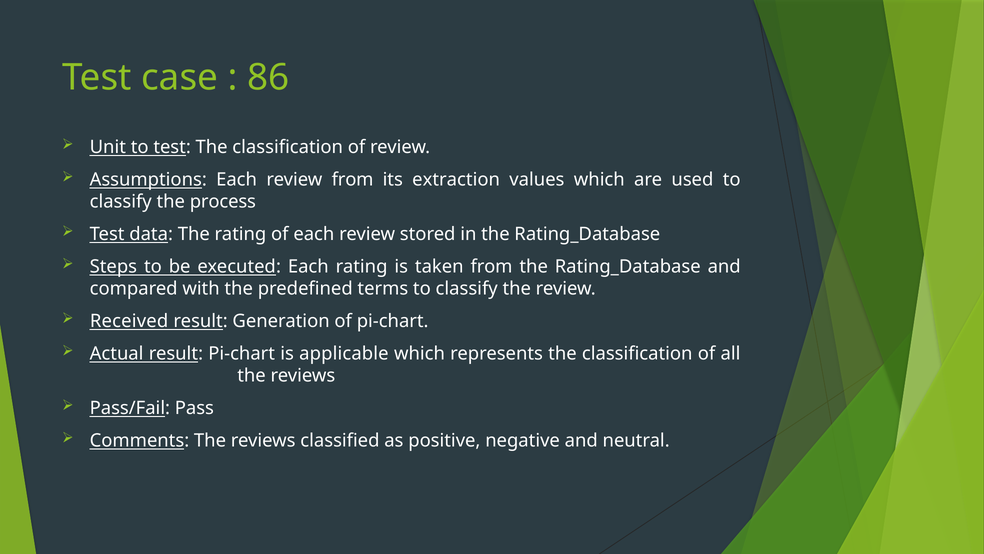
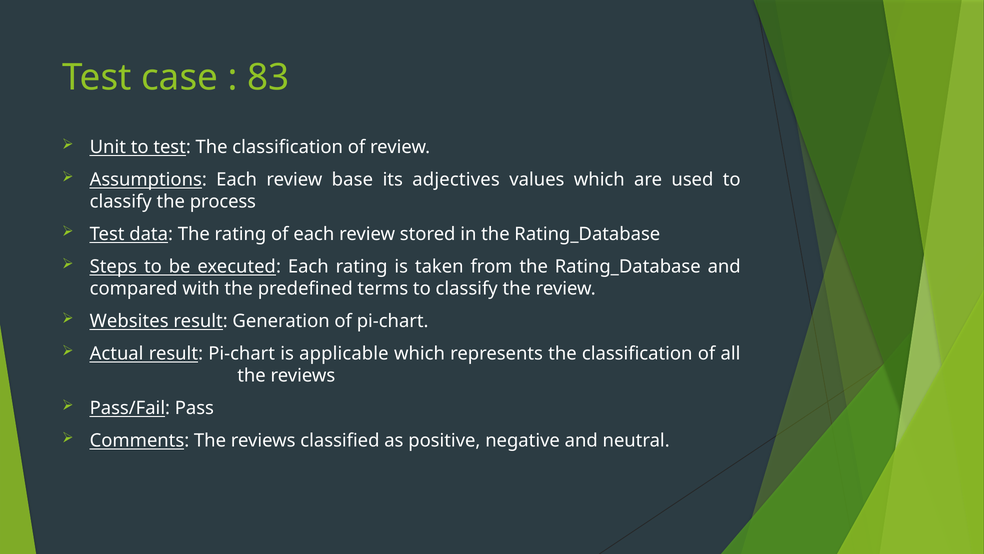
86: 86 -> 83 (268, 78)
review from: from -> base (352, 179)
extraction: extraction -> adjectives (456, 179)
Received: Received -> Websites (129, 321)
